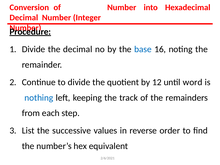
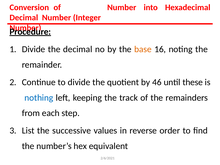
base colour: blue -> orange (143, 49)
12: 12 -> 46 (157, 82)
word: word -> these (193, 82)
